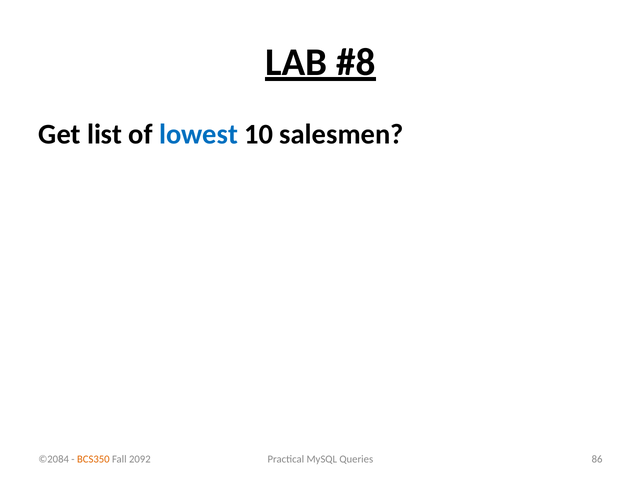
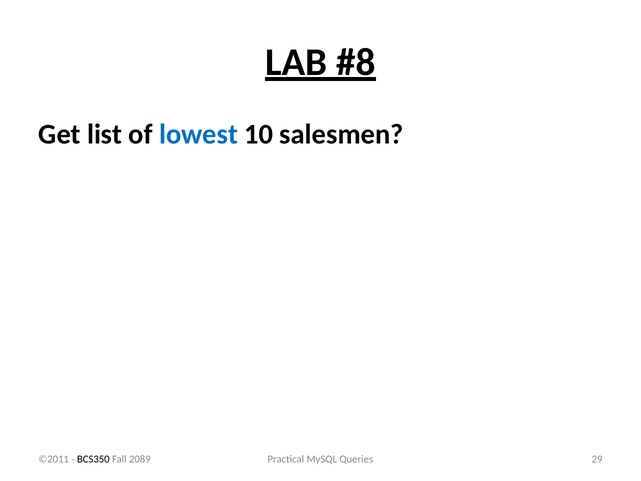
86: 86 -> 29 (597, 459)
©2084: ©2084 -> ©2011 (54, 459)
BCS350 colour: orange -> black (93, 459)
2092: 2092 -> 2089 (140, 459)
